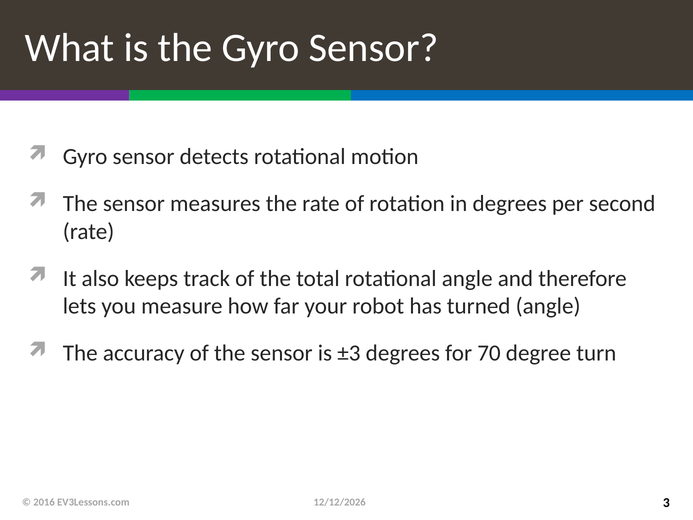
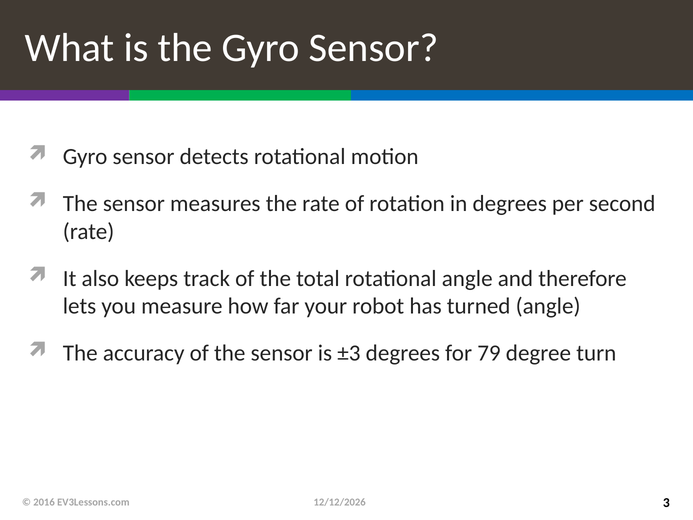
70: 70 -> 79 (489, 353)
